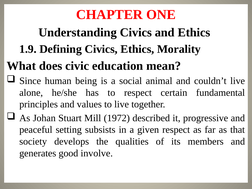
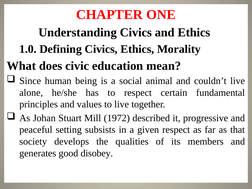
1.9: 1.9 -> 1.0 (28, 49)
involve: involve -> disobey (97, 153)
